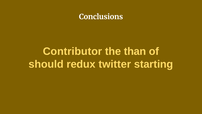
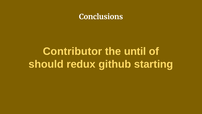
than: than -> until (135, 51)
twitter: twitter -> github (115, 64)
